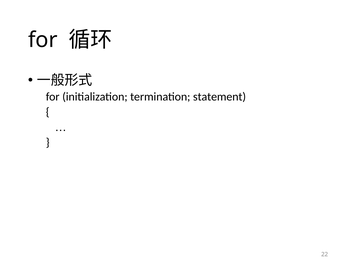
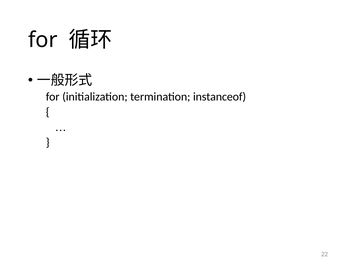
statement: statement -> instanceof (220, 97)
